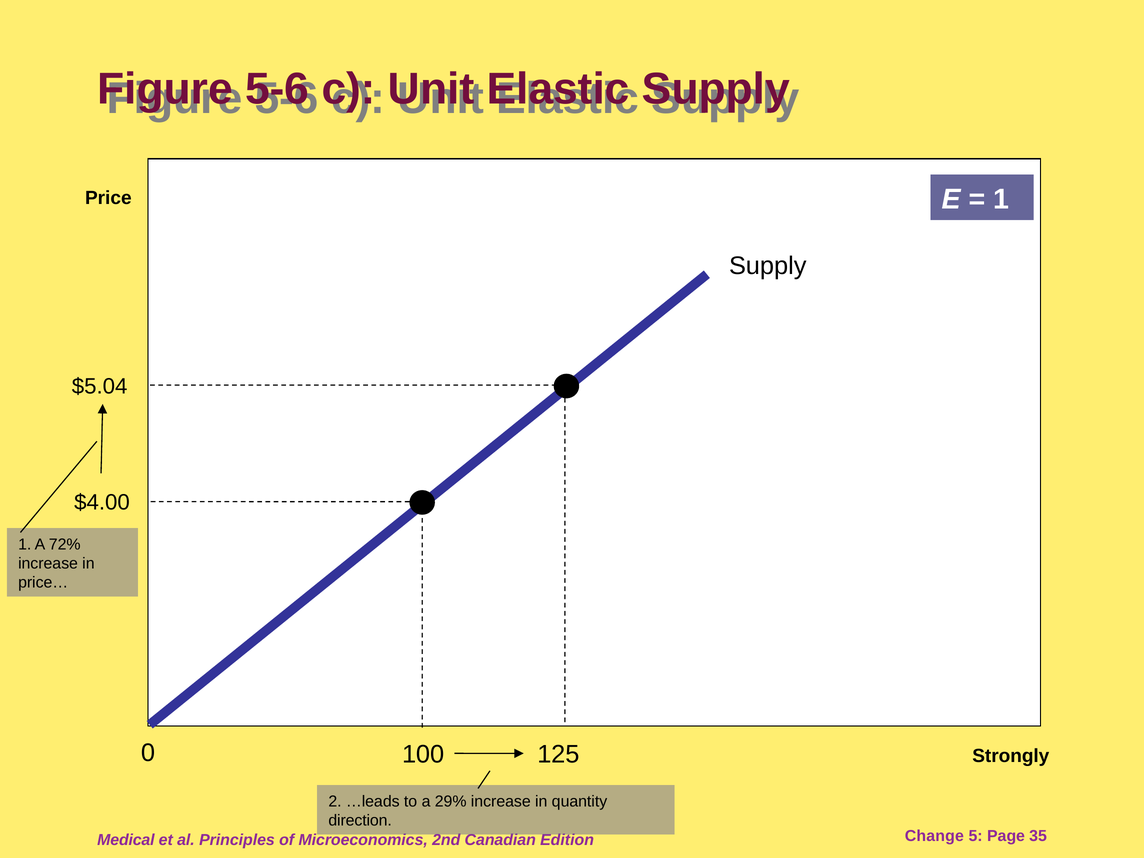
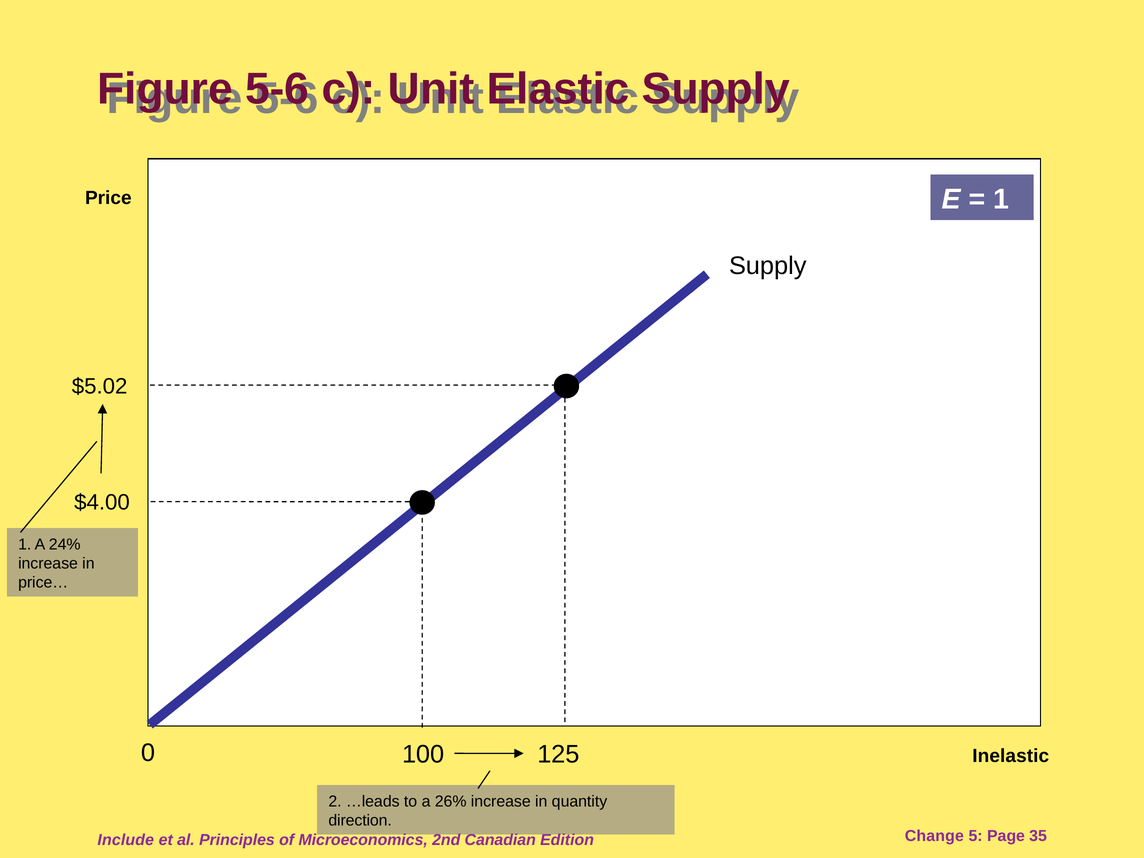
$5.04: $5.04 -> $5.02 (100, 386)
72%: 72% -> 24% (65, 544)
Strongly: Strongly -> Inelastic (1011, 756)
29%: 29% -> 26% (451, 801)
Medical: Medical -> Include (126, 840)
